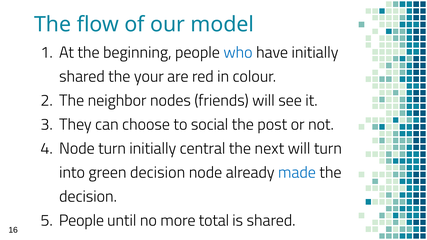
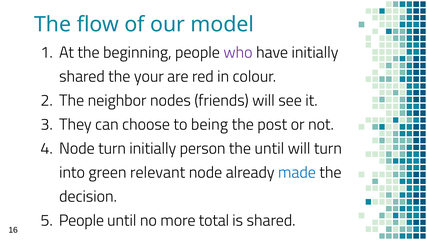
who colour: blue -> purple (238, 53)
social: social -> being (210, 125)
central: central -> person (203, 149)
the next: next -> until (269, 149)
green decision: decision -> relevant (158, 173)
